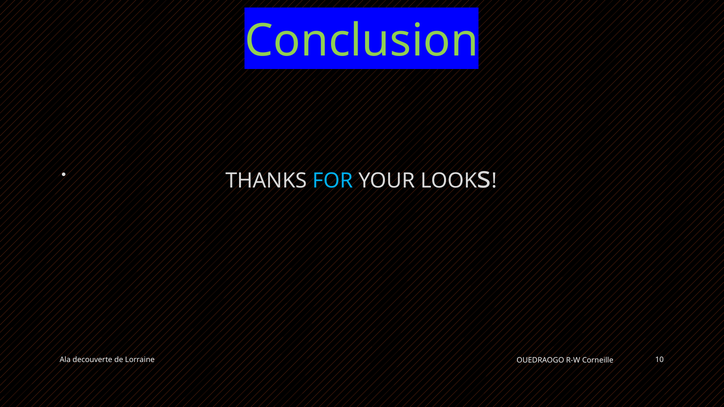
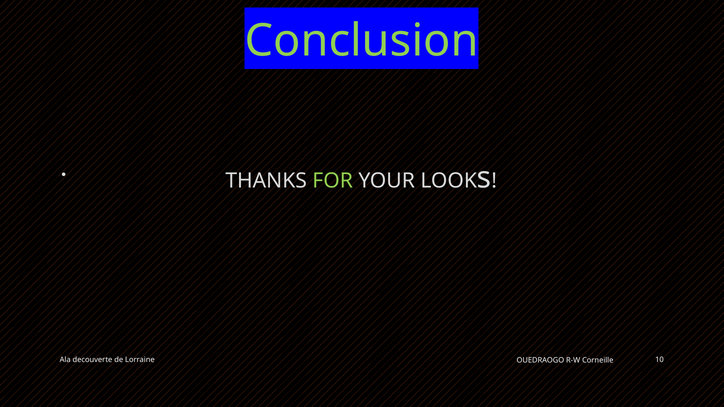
FOR colour: light blue -> light green (333, 181)
